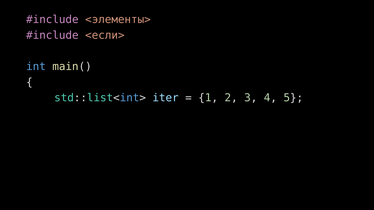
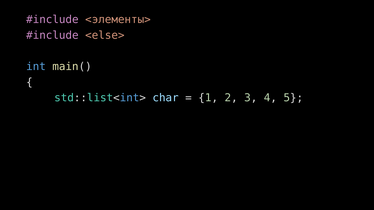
<если>: <если> -> <else> (105, 35)
iter: iter -> char (166, 98)
